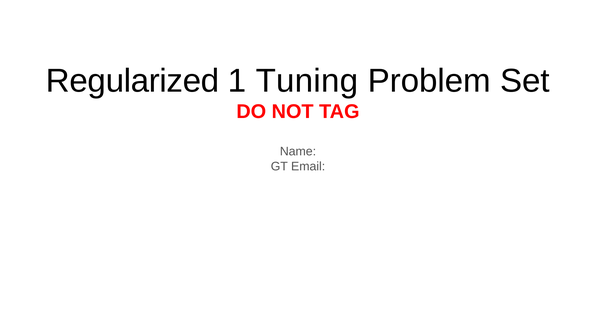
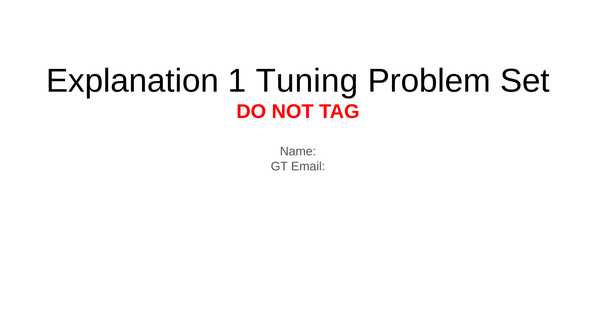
Regularized: Regularized -> Explanation (132, 81)
